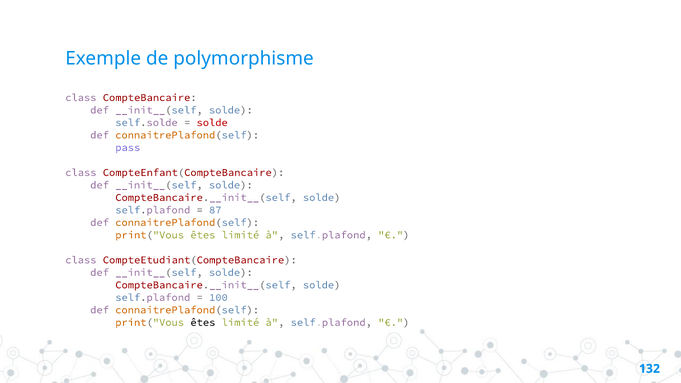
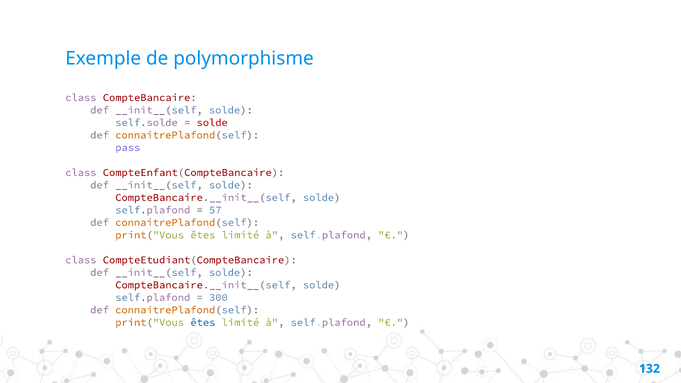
87: 87 -> 57 (215, 210)
100: 100 -> 300 (218, 297)
êtes colour: black -> blue (203, 322)
